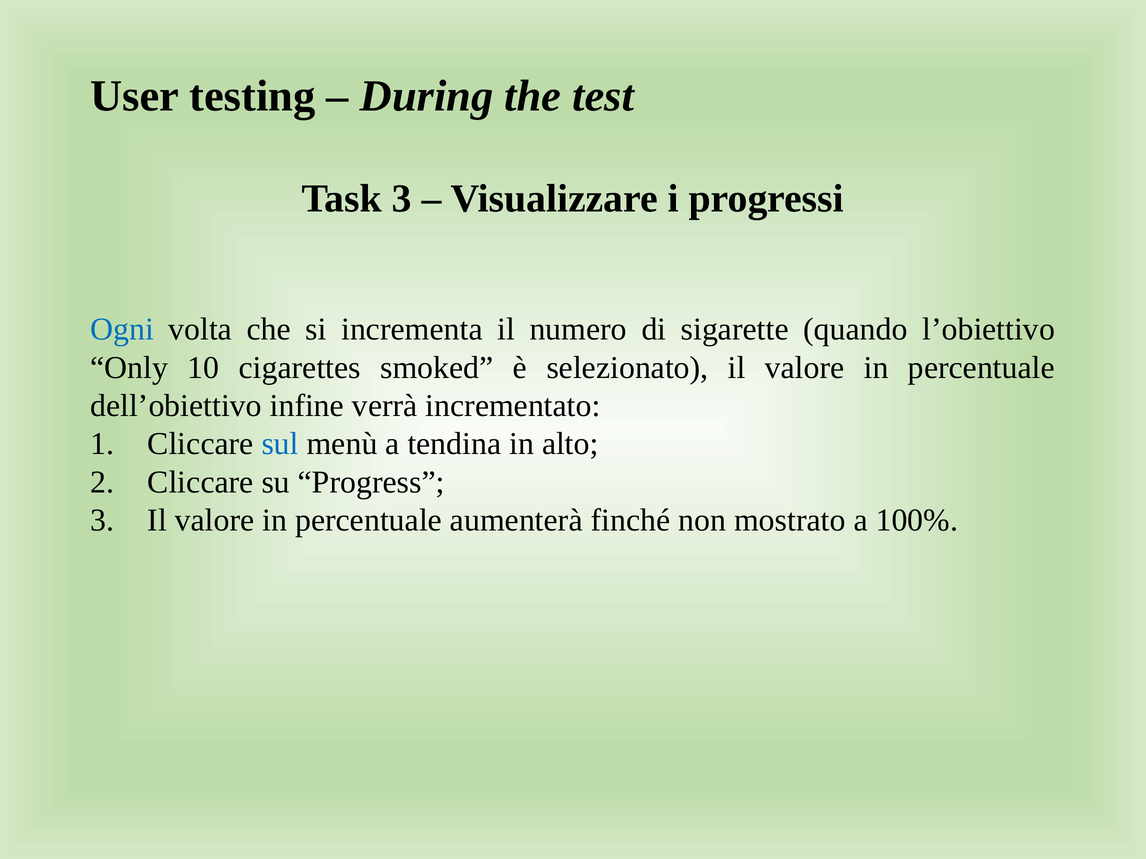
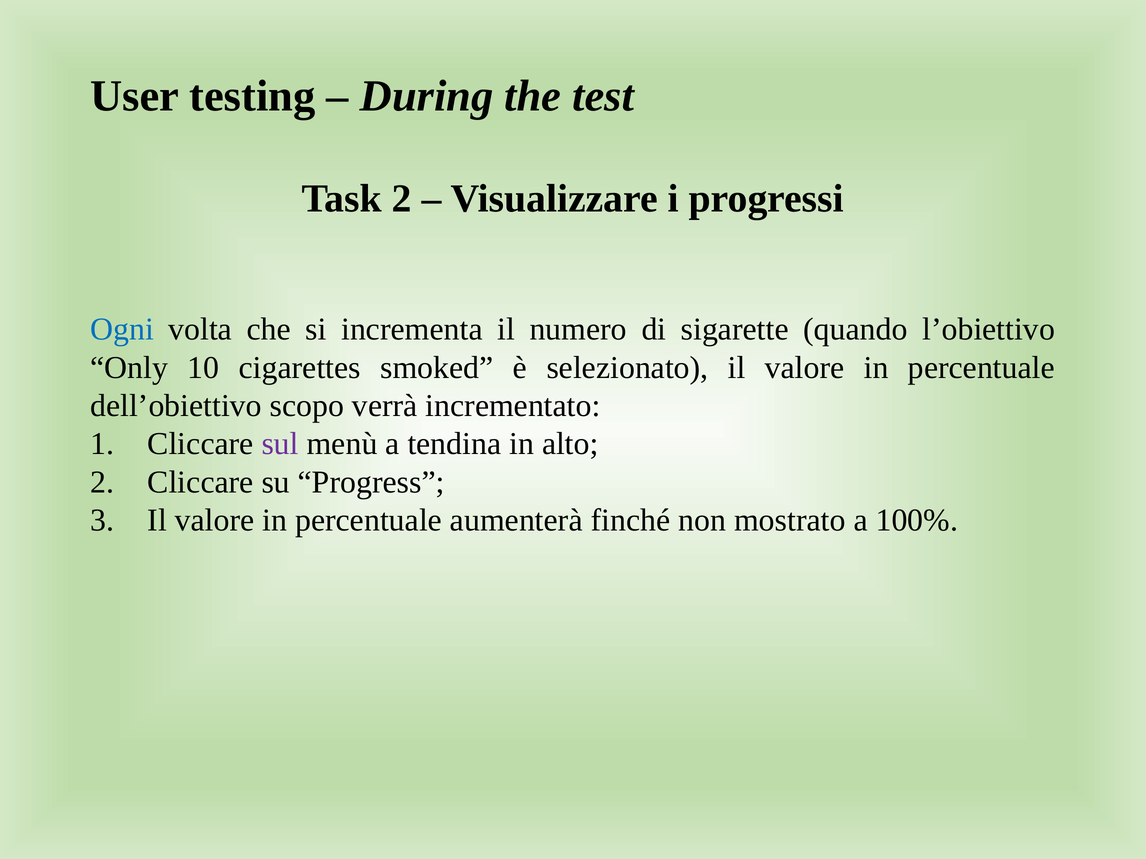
Task 3: 3 -> 2 (402, 199)
infine: infine -> scopo (307, 406)
sul colour: blue -> purple (280, 444)
